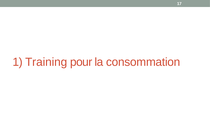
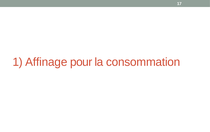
Training: Training -> Affinage (46, 62)
